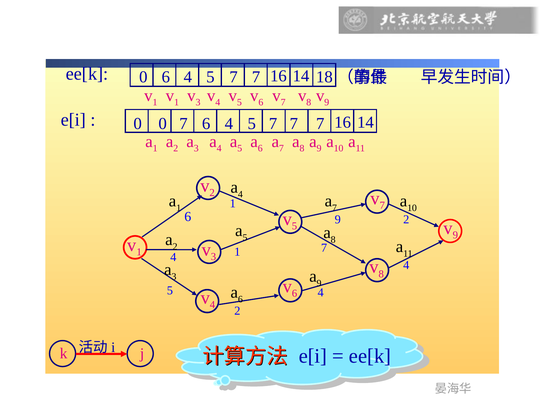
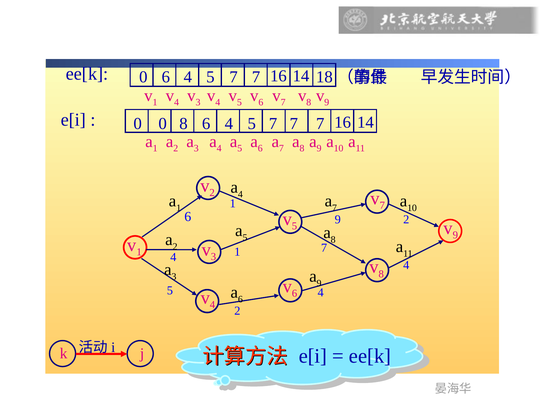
1: 1 -> 4 (177, 102)
0 7: 7 -> 8 (183, 124)
